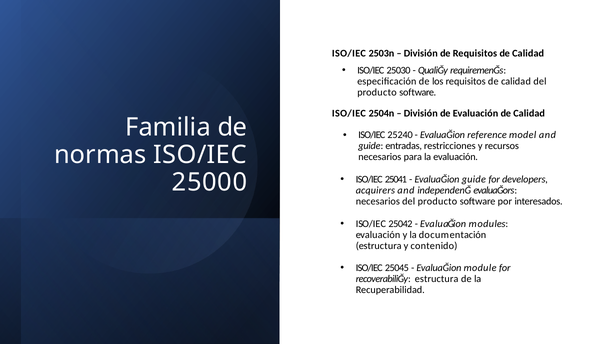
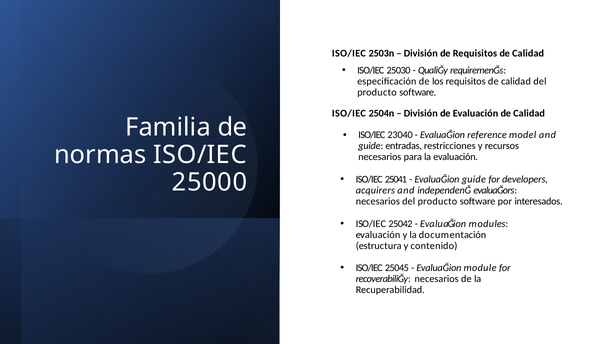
25240: 25240 -> 23040 (400, 135)
recoverabiliĞy estructura: estructura -> necesarios (437, 279)
